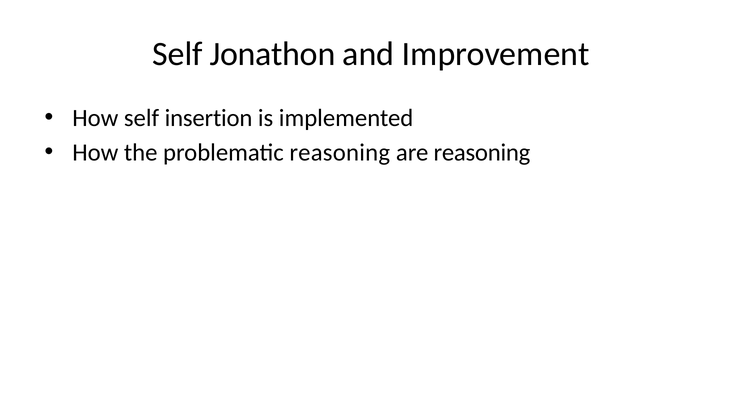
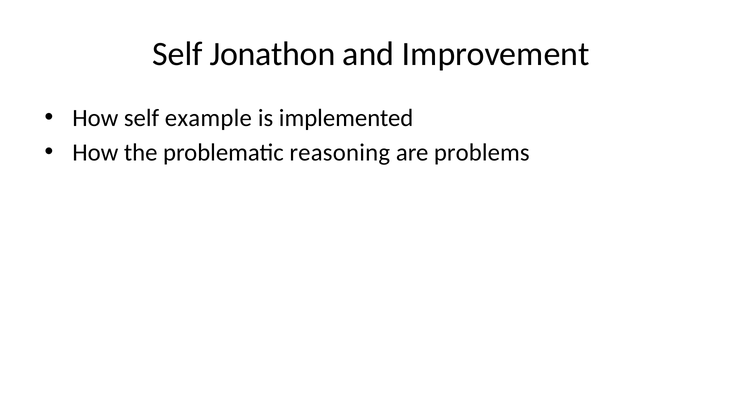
insertion: insertion -> example (208, 118)
are reasoning: reasoning -> problems (482, 152)
